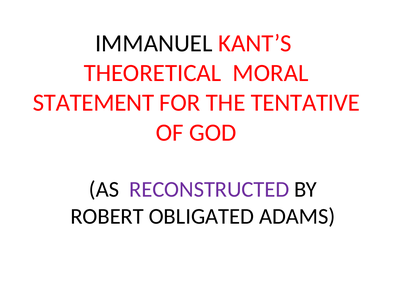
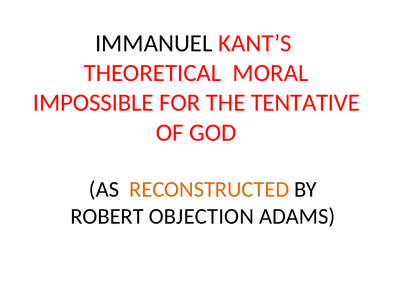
STATEMENT: STATEMENT -> IMPOSSIBLE (93, 103)
RECONSTRUCTED colour: purple -> orange (209, 190)
OBLIGATED: OBLIGATED -> OBJECTION (201, 217)
